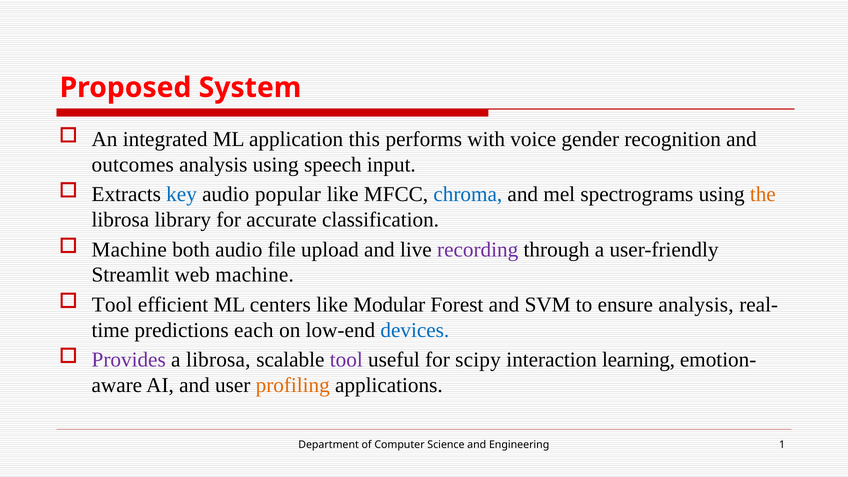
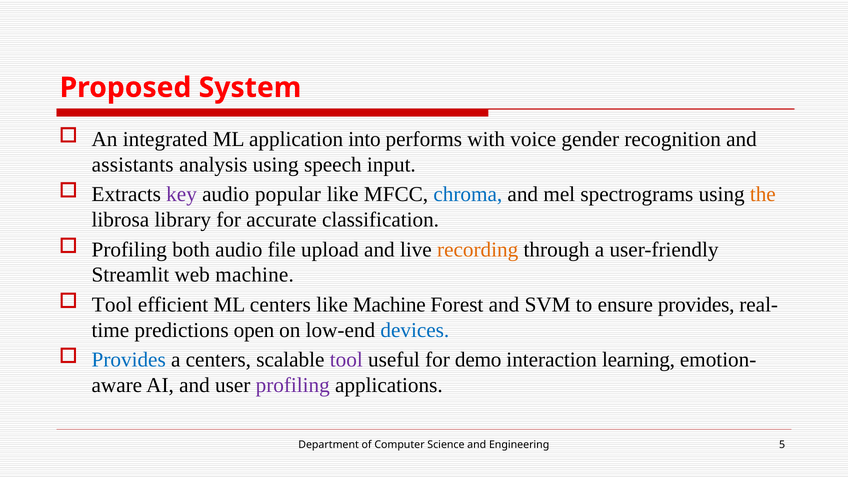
this: this -> into (364, 139)
outcomes: outcomes -> assistants (133, 165)
key colour: blue -> purple (182, 194)
Machine: Machine -> Profiling (129, 250)
recording colour: purple -> orange (478, 250)
like Modular: Modular -> Machine (389, 305)
ensure analysis: analysis -> provides (696, 305)
each: each -> open (254, 330)
Provides colour: purple -> blue (129, 360)
a librosa: librosa -> centers (218, 360)
scipy: scipy -> demo (478, 360)
profiling colour: orange -> purple (293, 385)
1: 1 -> 5 (782, 445)
